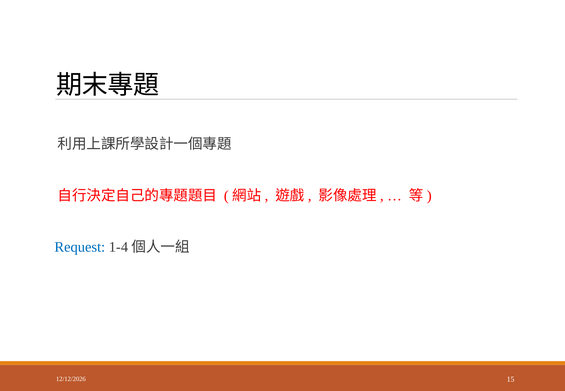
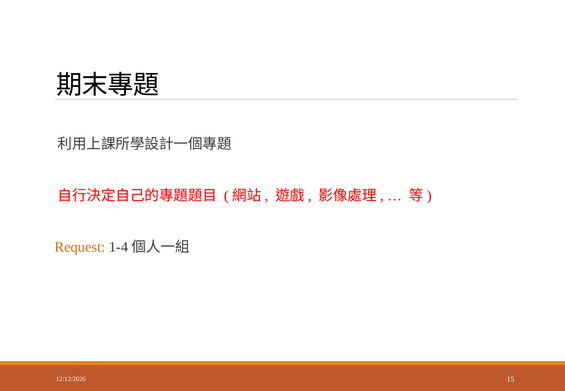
Request colour: blue -> orange (80, 247)
